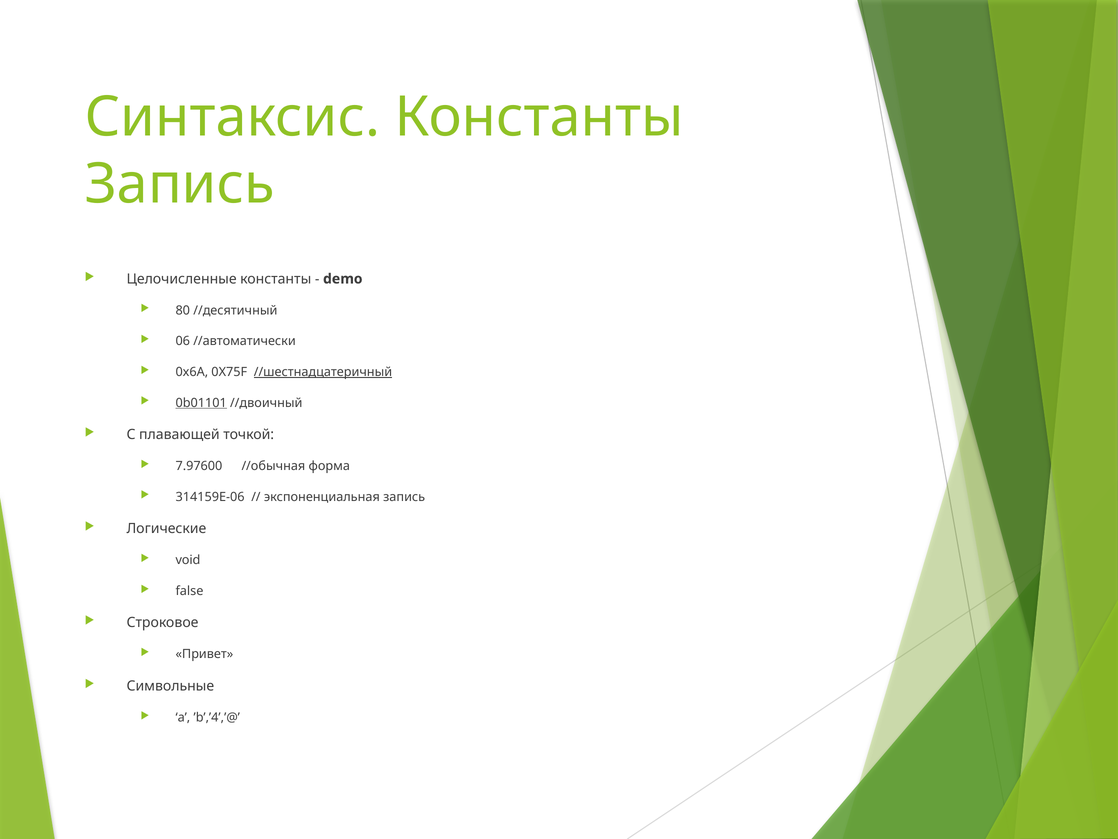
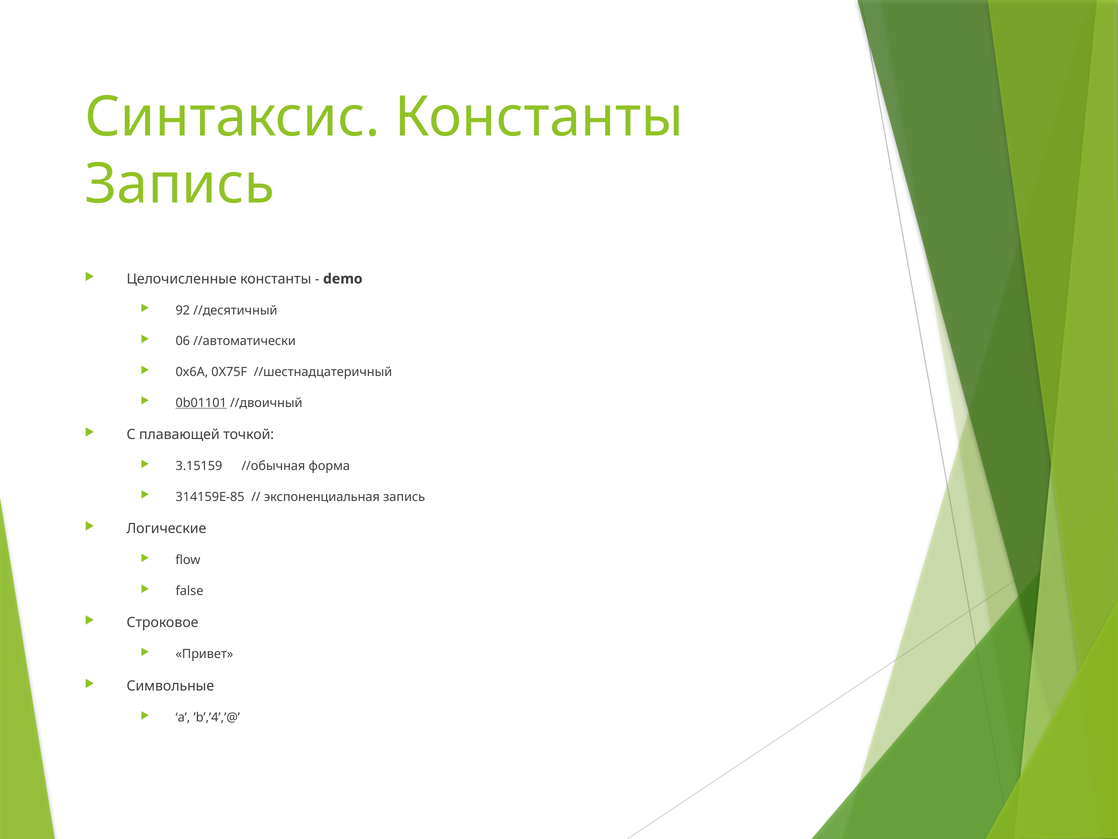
80: 80 -> 92 (183, 310)
//шестнадцатеричный underline: present -> none (323, 372)
7.97600: 7.97600 -> 3.15159 (199, 466)
314159Е-06: 314159Е-06 -> 314159Е-85 (210, 497)
void: void -> flow (188, 560)
